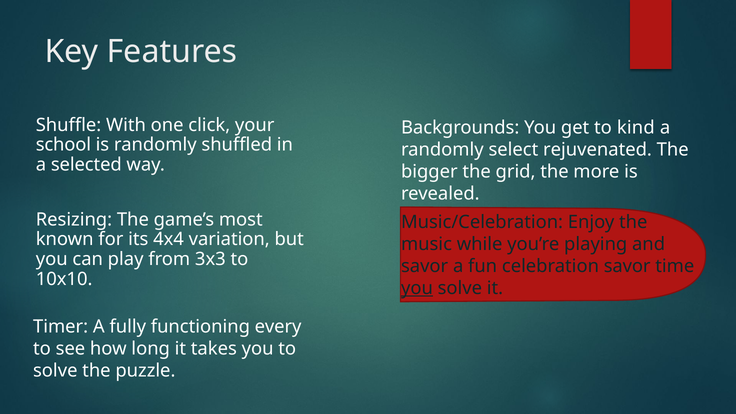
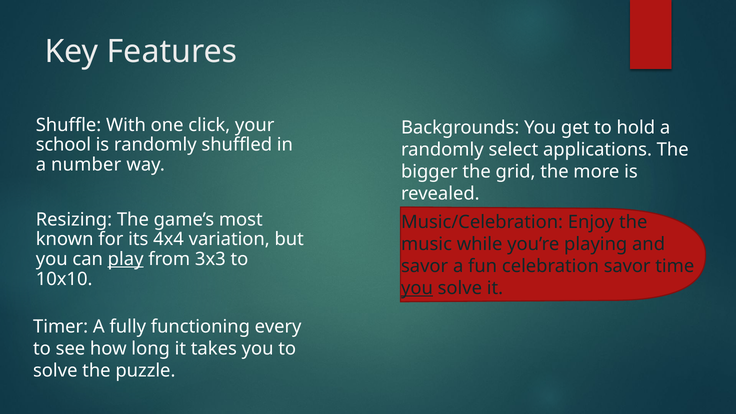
kind: kind -> hold (636, 127)
rejuvenated: rejuvenated -> applications (598, 150)
selected: selected -> number (86, 165)
play underline: none -> present (126, 259)
